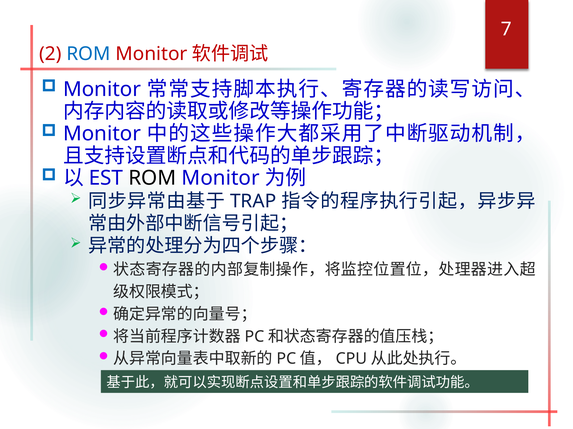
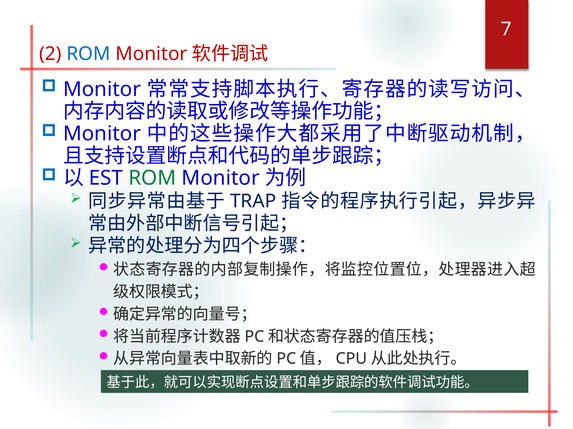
ROM colour: black -> green (152, 178)
